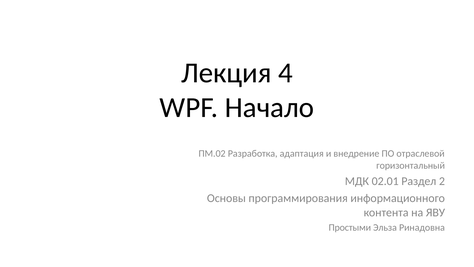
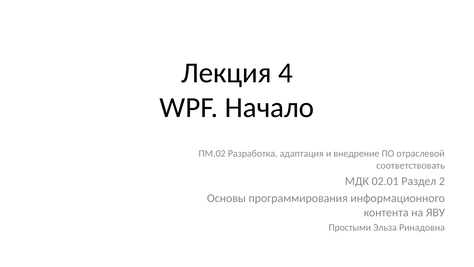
горизонтальный: горизонтальный -> соответствовать (411, 165)
